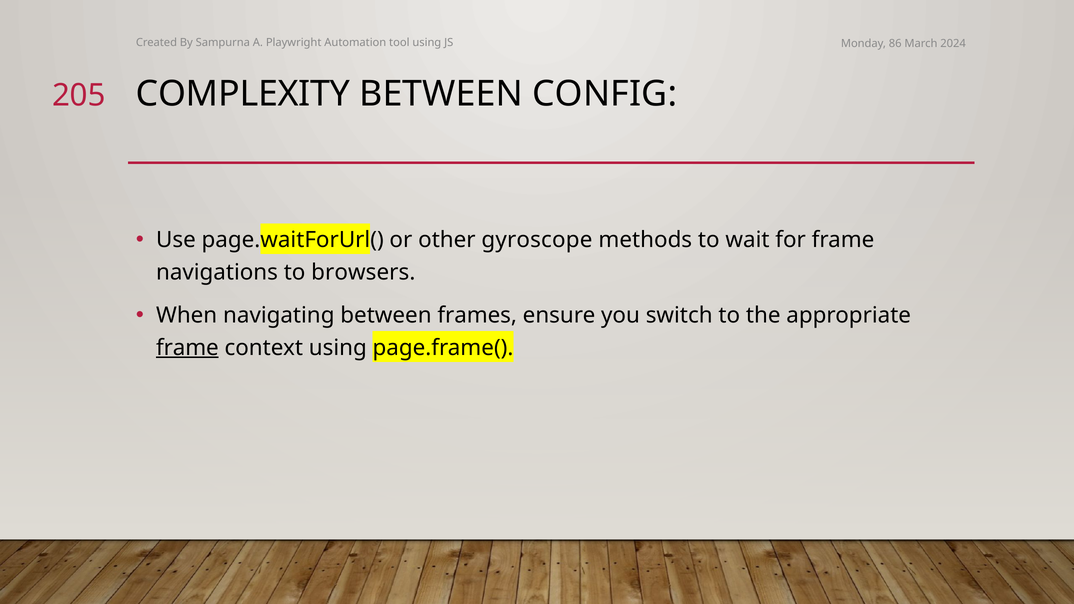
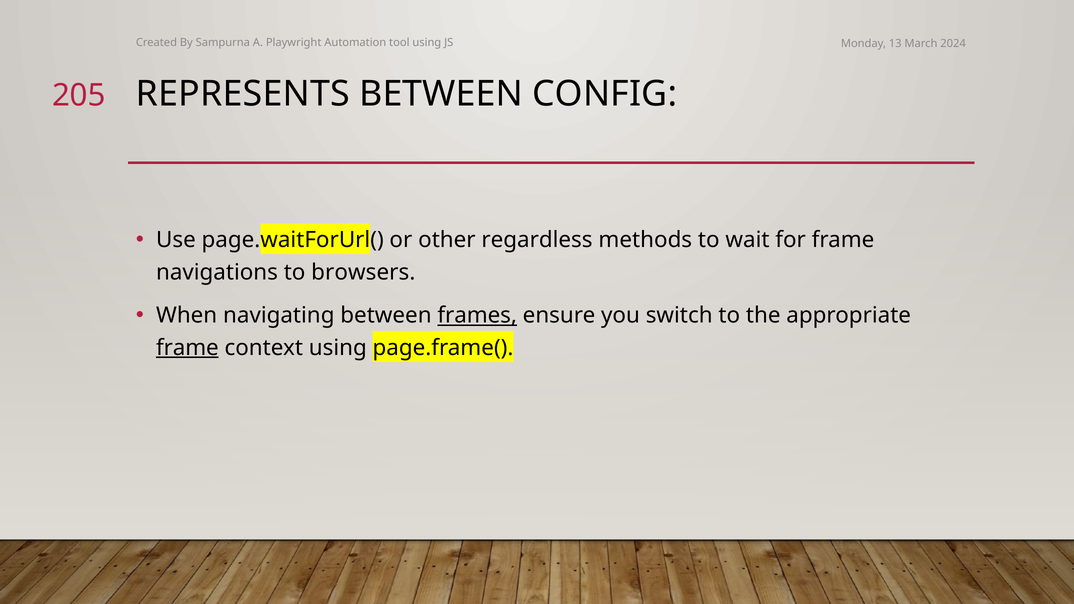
86: 86 -> 13 (895, 43)
COMPLEXITY: COMPLEXITY -> REPRESENTS (243, 94)
gyroscope: gyroscope -> regardless (537, 240)
frames underline: none -> present (477, 316)
